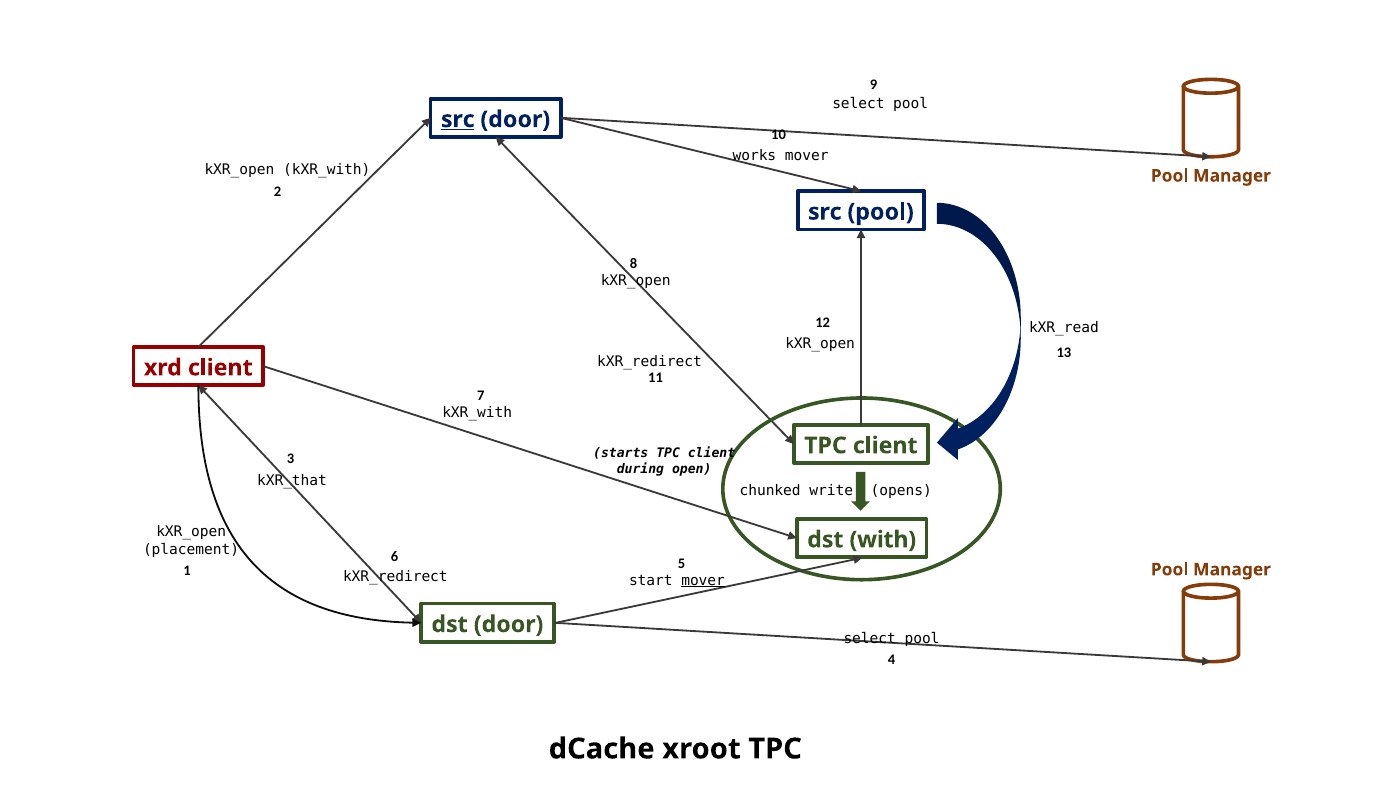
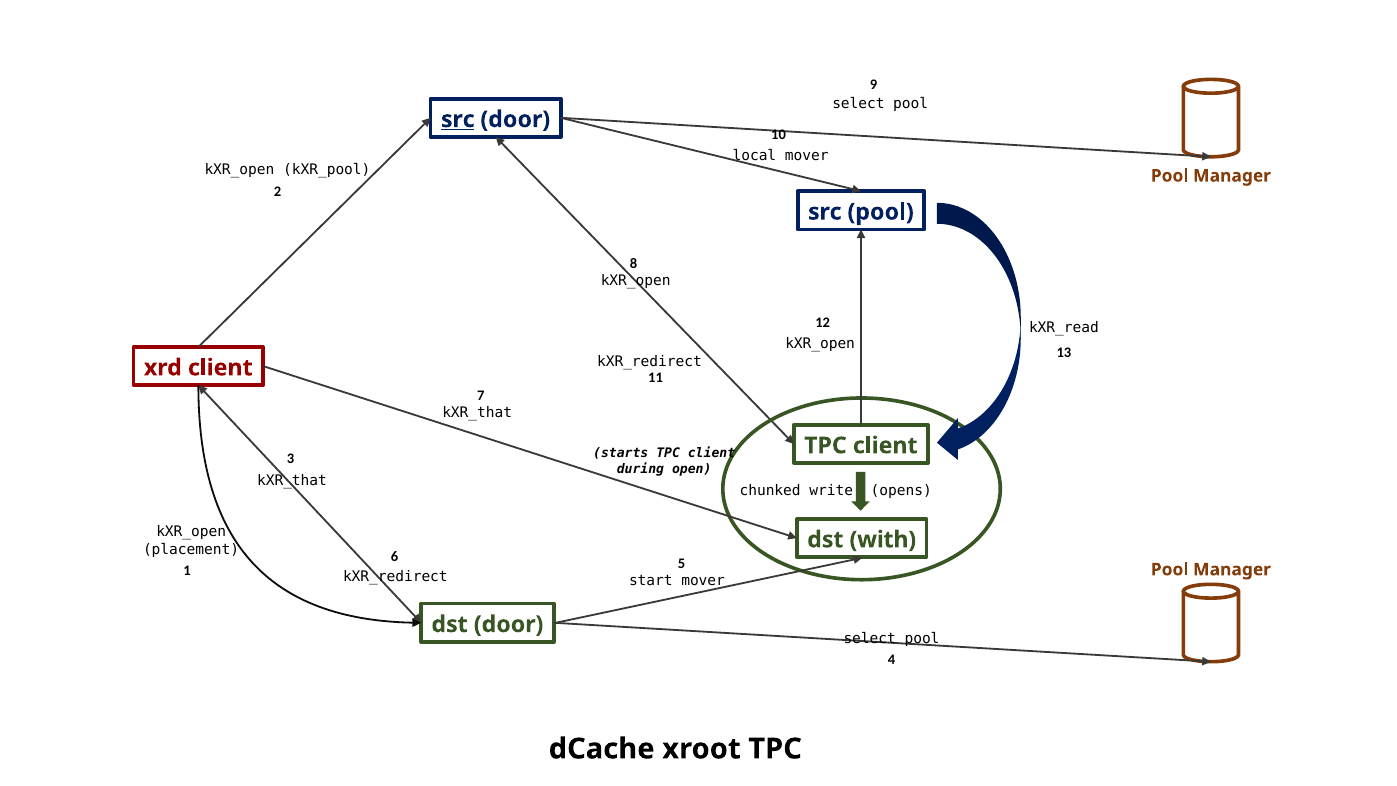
works: works -> local (754, 155)
kXR_open kXR_with: kXR_with -> kXR_pool (327, 169)
kXR_with: kXR_with -> kXR_that (477, 413)
mover underline: present -> none (703, 580)
